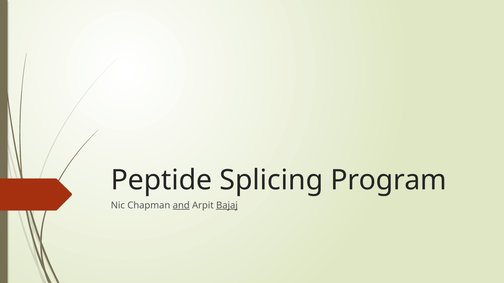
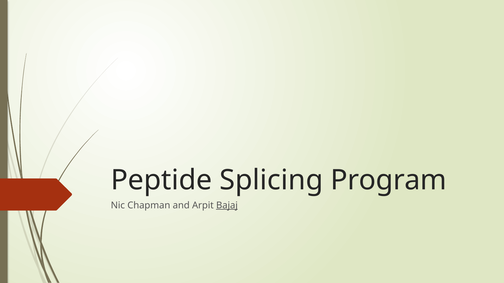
and underline: present -> none (181, 206)
